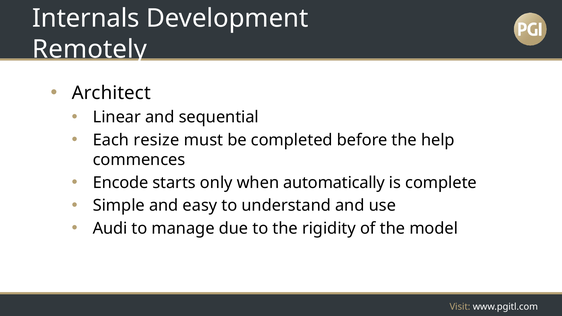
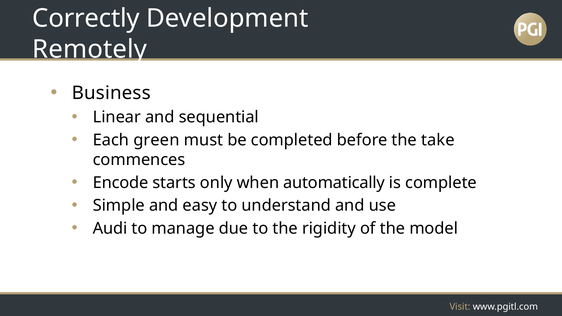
Internals: Internals -> Correctly (86, 18)
Architect: Architect -> Business (111, 93)
resize: resize -> green (156, 140)
help: help -> take (438, 140)
